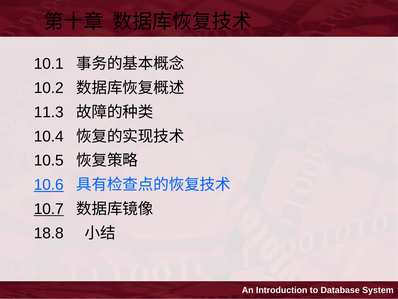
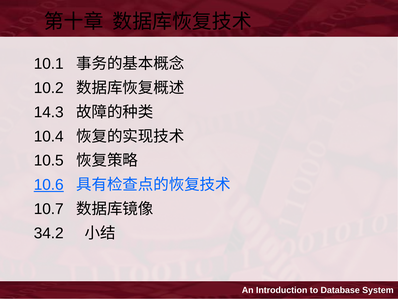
11.3: 11.3 -> 14.3 (49, 112)
10.7 underline: present -> none (49, 209)
18.8: 18.8 -> 34.2 (49, 233)
